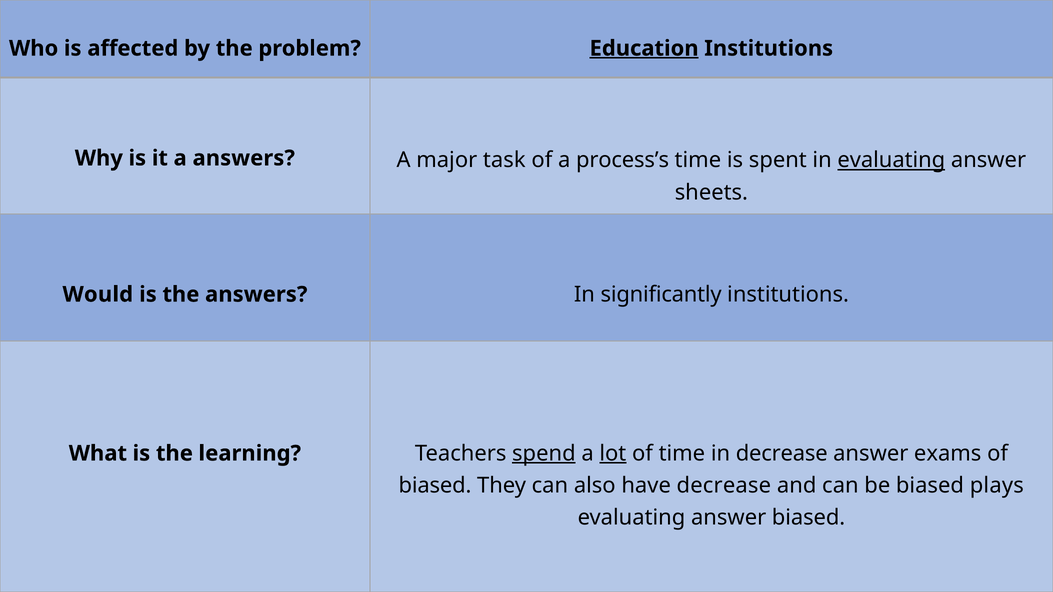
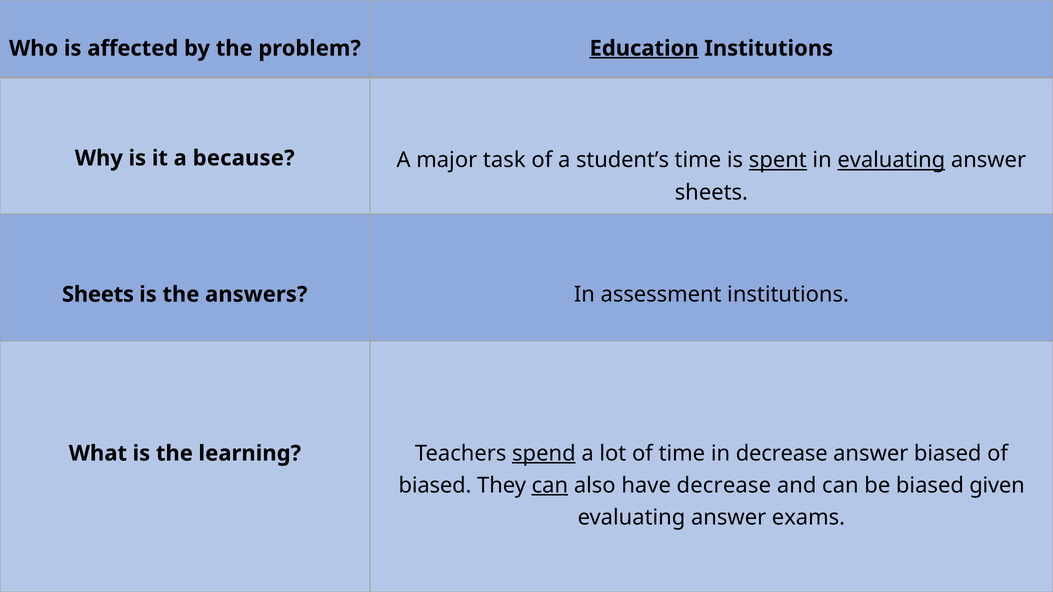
a answers: answers -> because (244, 158)
process’s: process’s -> student’s (623, 160)
spent underline: none -> present (778, 160)
Would: Would -> Sheets (98, 295)
significantly: significantly -> assessment (661, 295)
lot underline: present -> none (613, 454)
answer exams: exams -> biased (948, 454)
can underline: none -> present (550, 486)
plays: plays -> given (997, 486)
answer biased: biased -> exams (808, 518)
